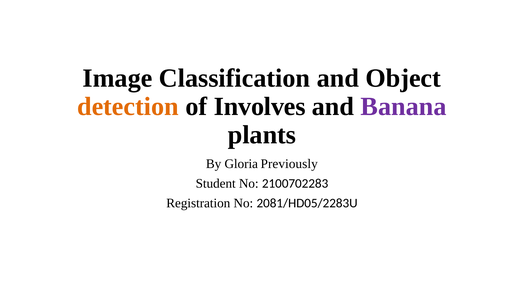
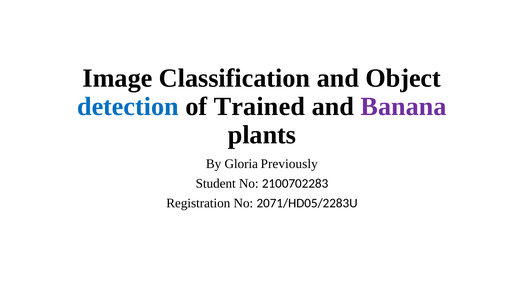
detection colour: orange -> blue (128, 106)
Involves: Involves -> Trained (259, 106)
2081/HD05/2283U: 2081/HD05/2283U -> 2071/HD05/2283U (307, 203)
